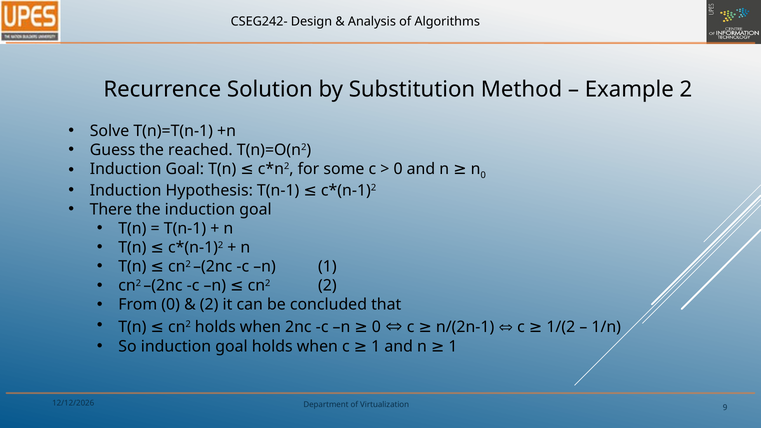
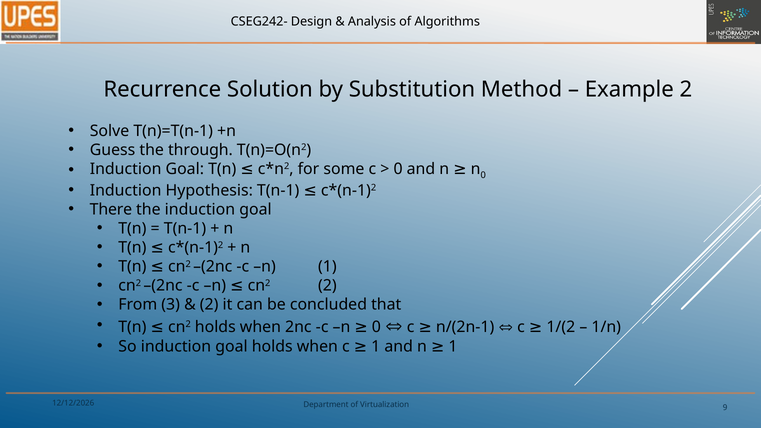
reached: reached -> through (200, 150)
From 0: 0 -> 3 (171, 305)
